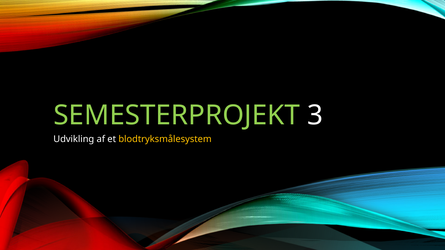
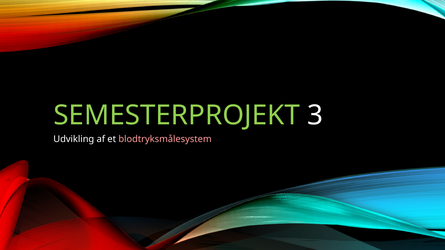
blodtryksmålesystem colour: yellow -> pink (165, 139)
